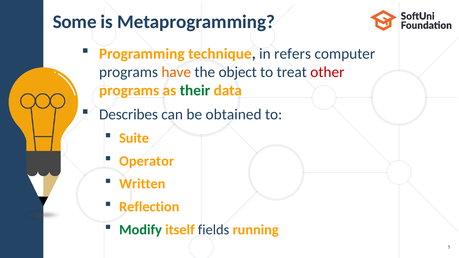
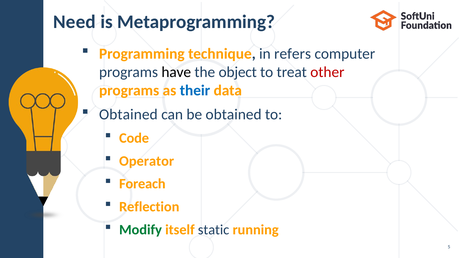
Some: Some -> Need (74, 22)
have colour: orange -> black (176, 72)
their colour: green -> blue (195, 91)
Describes: Describes -> Obtained (128, 115)
Suite: Suite -> Code (134, 138)
Written: Written -> Foreach (142, 184)
fields: fields -> static (214, 230)
